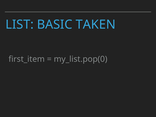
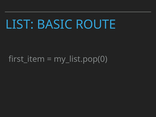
TAKEN: TAKEN -> ROUTE (96, 25)
